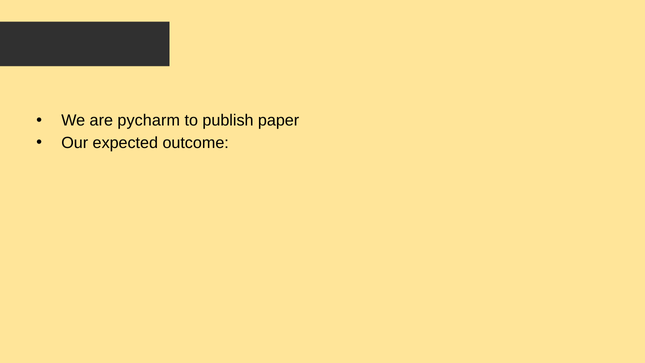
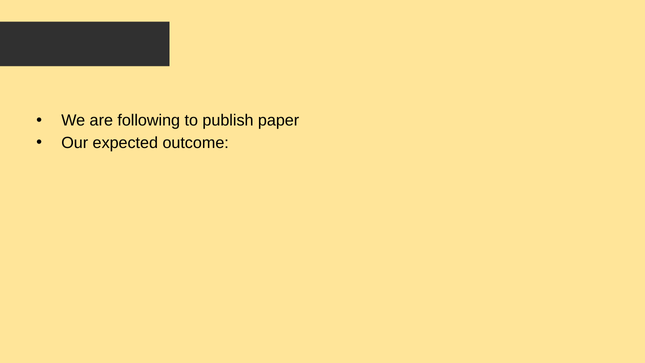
pycharm: pycharm -> following (149, 121)
